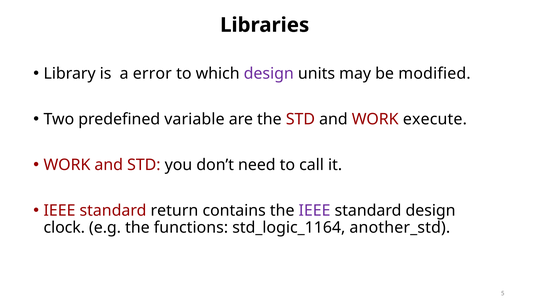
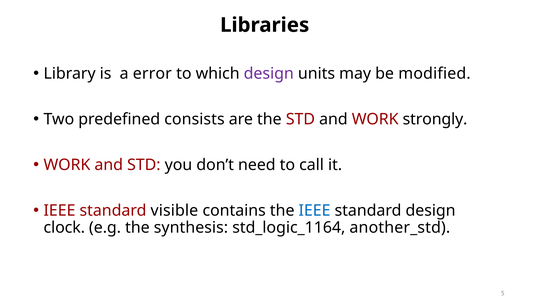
variable: variable -> consists (194, 119)
execute: execute -> strongly (435, 119)
return: return -> visible (174, 211)
IEEE colour: purple -> blue (315, 211)
functions: functions -> synthesis (191, 228)
